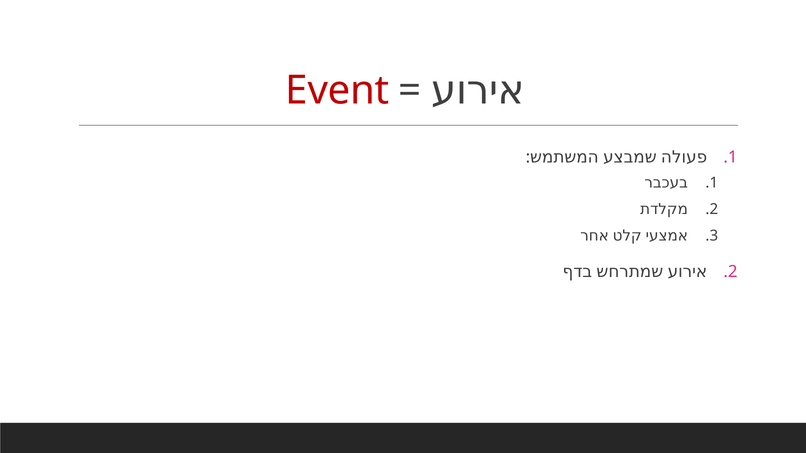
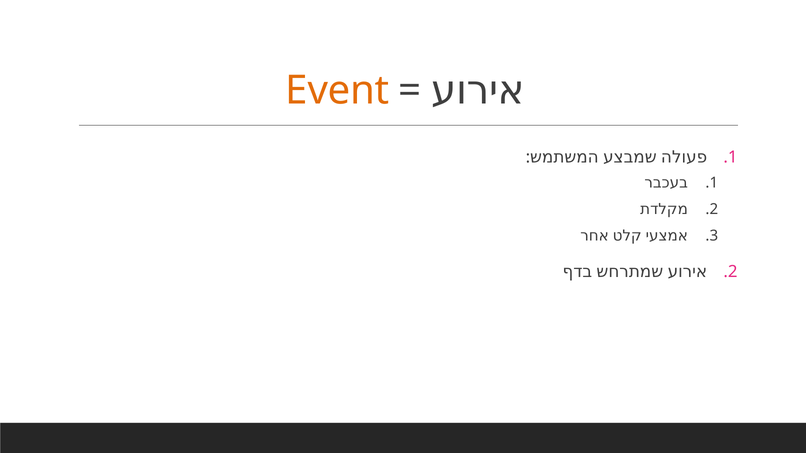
Event colour: red -> orange (337, 90)
